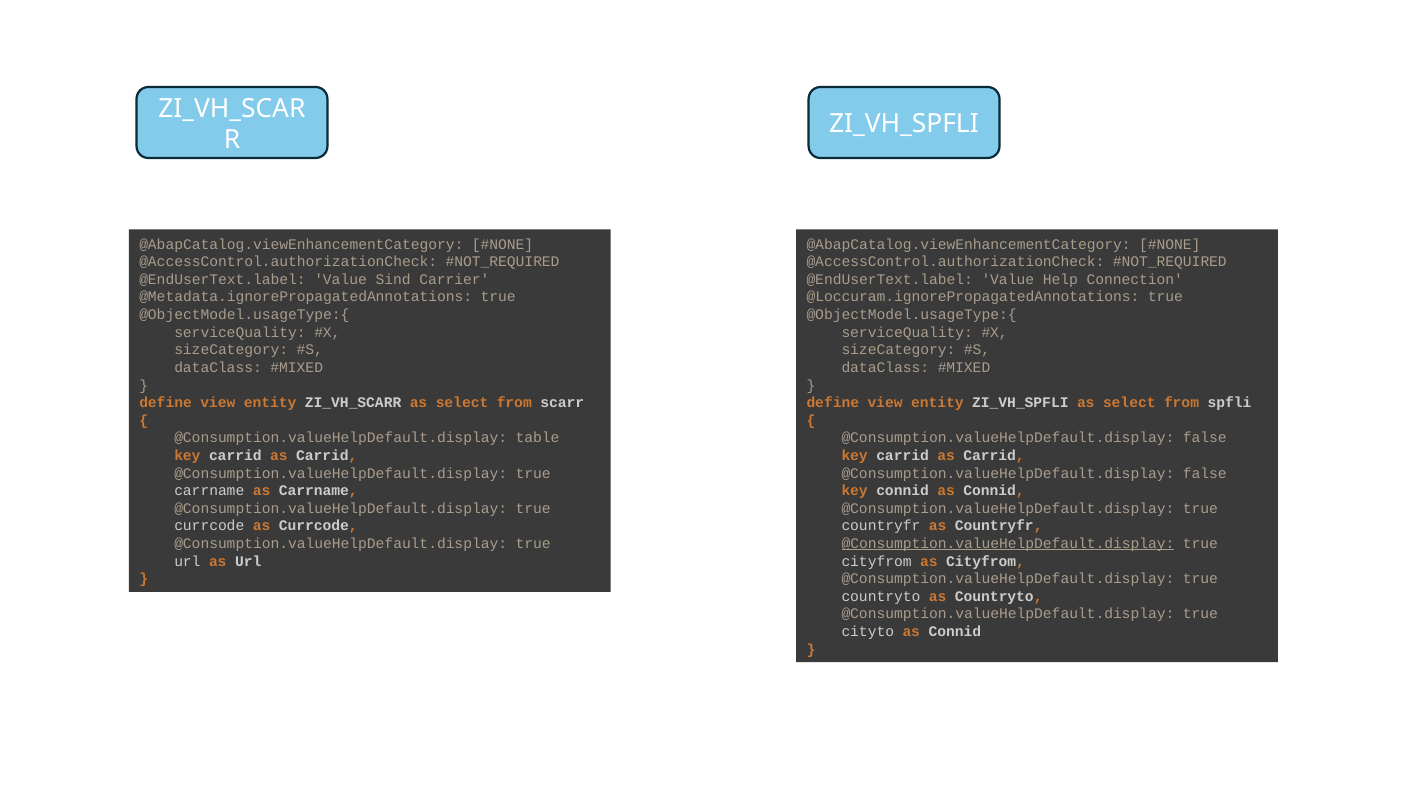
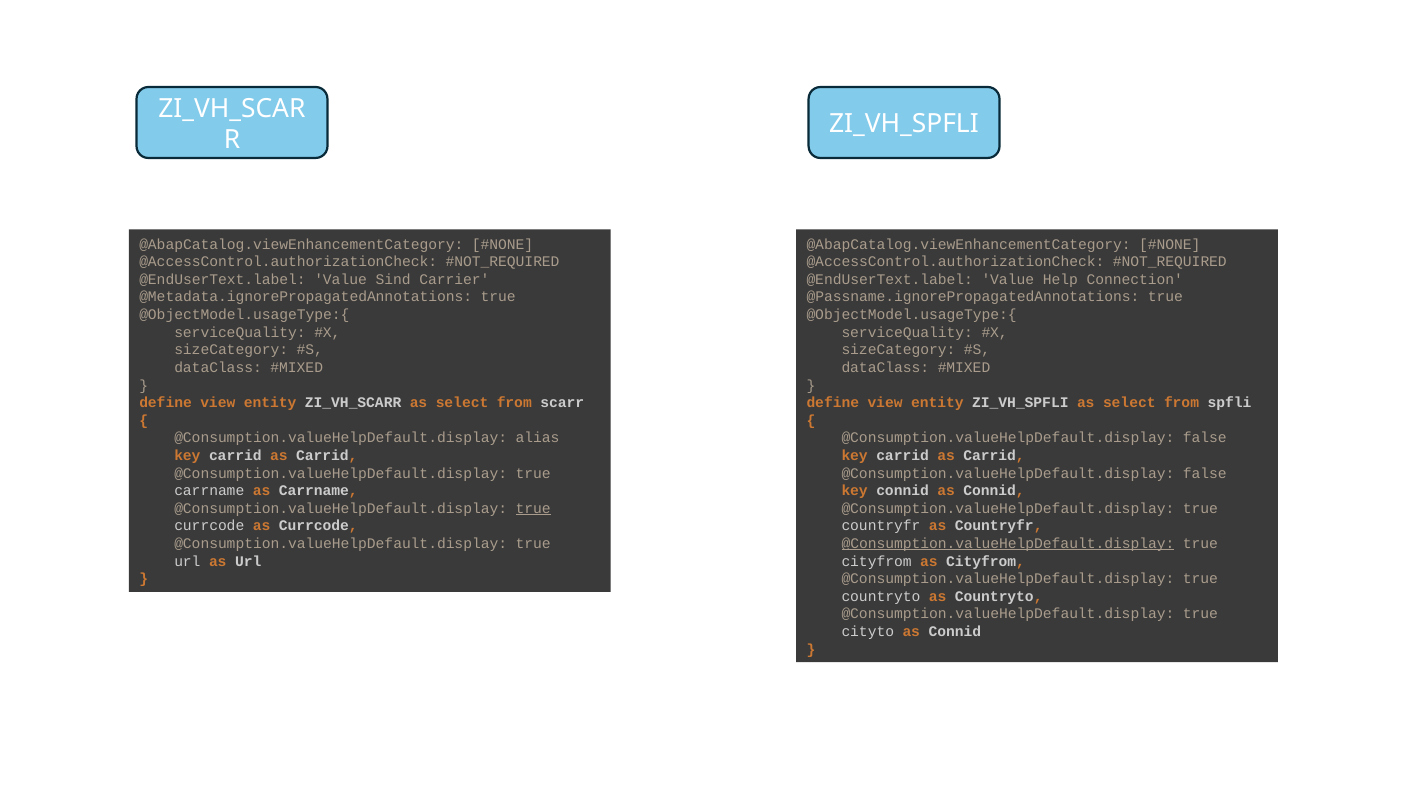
@Loccuram.ignorePropagatedAnnotations: @Loccuram.ignorePropagatedAnnotations -> @Passname.ignorePropagatedAnnotations (973, 297)
table: table -> alias (538, 438)
true underline: none -> present (533, 509)
